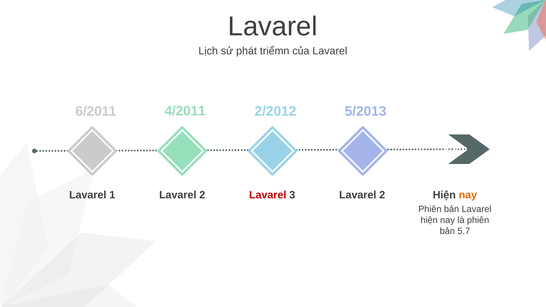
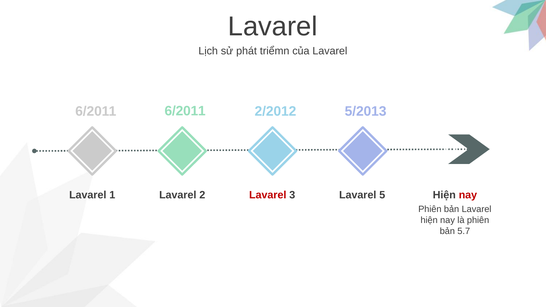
6/2011 4/2011: 4/2011 -> 6/2011 (185, 111)
3 Lavarel 2: 2 -> 5 (382, 195)
nay colour: orange -> red (468, 195)
